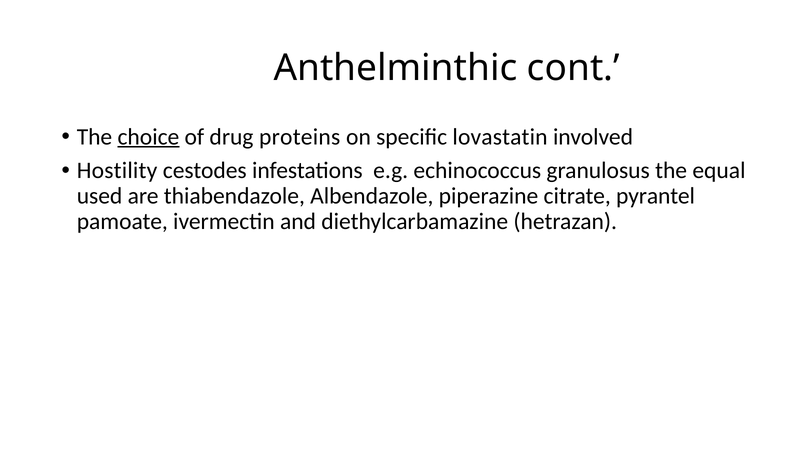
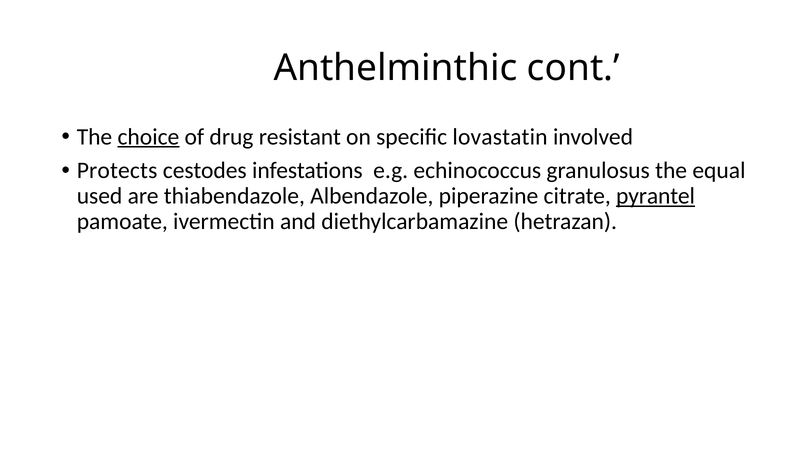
proteins: proteins -> resistant (300, 137)
Hostility: Hostility -> Protects (117, 170)
pyrantel underline: none -> present (656, 196)
